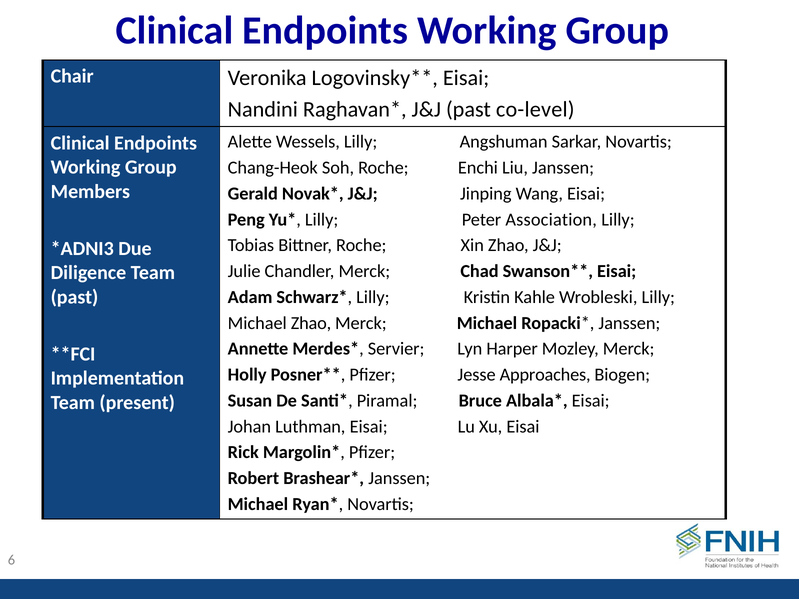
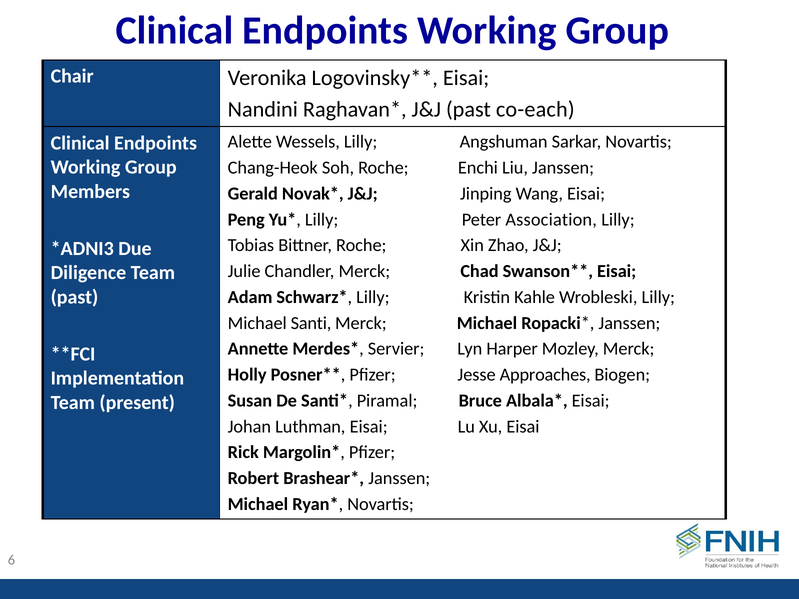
co-level: co-level -> co-each (535, 109)
Michael Zhao: Zhao -> Santi (311, 323)
